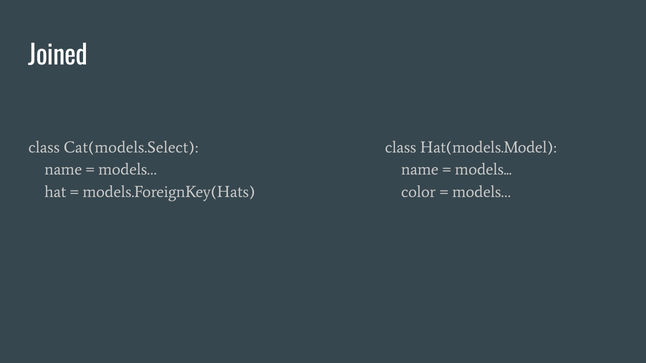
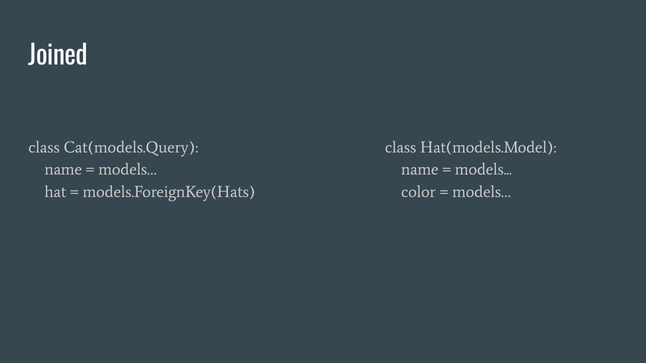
Cat(models.Select: Cat(models.Select -> Cat(models.Query (131, 148)
